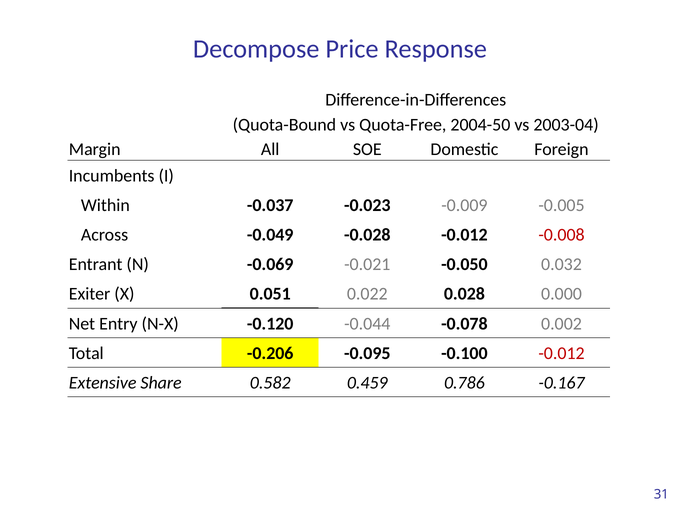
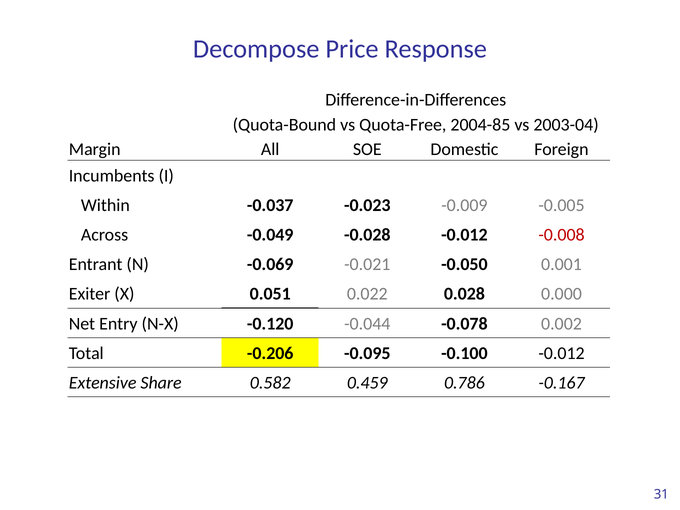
2004-50: 2004-50 -> 2004-85 (480, 125)
0.032: 0.032 -> 0.001 (561, 264)
-0.012 colour: red -> black (562, 353)
